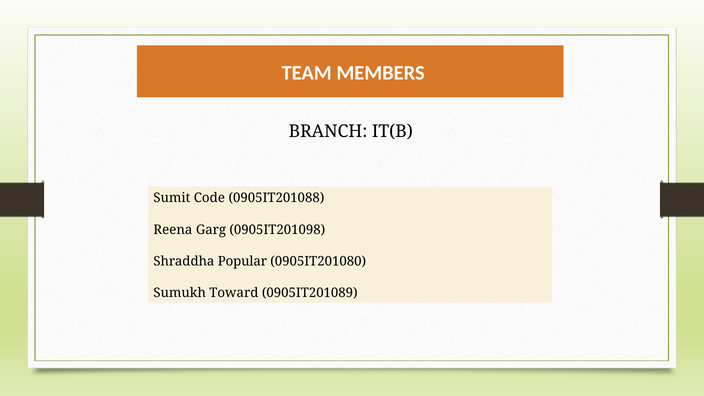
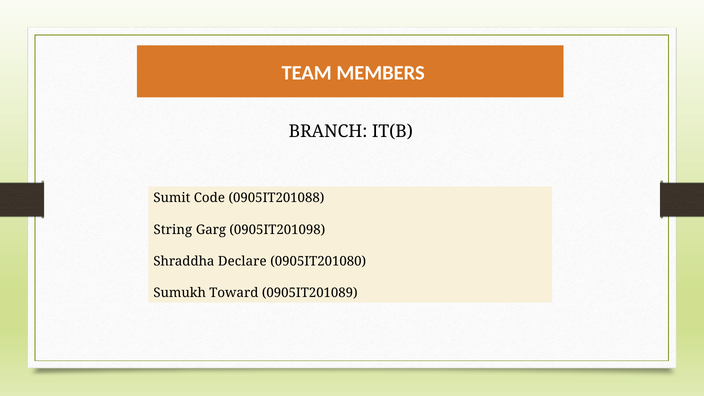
Reena: Reena -> String (173, 230)
Popular: Popular -> Declare (242, 261)
